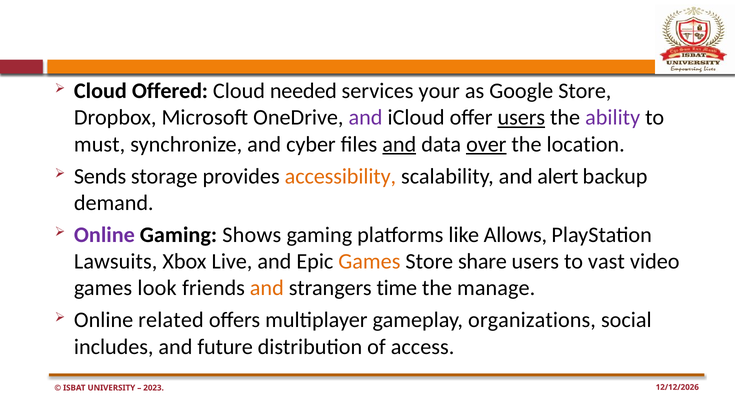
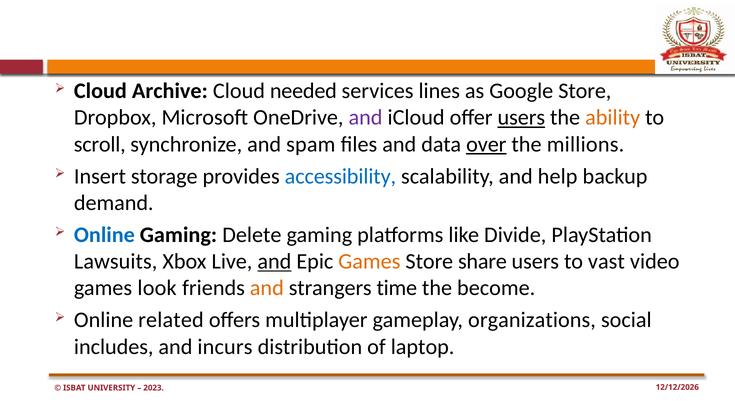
Offered: Offered -> Archive (170, 91)
your: your -> lines (439, 91)
ability colour: purple -> orange (613, 118)
must: must -> scroll (100, 144)
cyber: cyber -> spam (311, 144)
and underline: present -> none (399, 144)
location: location -> millions (586, 144)
Sends: Sends -> Insert (100, 176)
accessibility colour: orange -> blue (340, 176)
alert: alert -> help (558, 176)
Online colour: purple -> blue (104, 235)
Shows: Shows -> Delete (252, 235)
Allows: Allows -> Divide (515, 235)
and underline: none -> present (274, 262)
manage: manage -> become (496, 288)
future: future -> incurs (225, 347)
access: access -> laptop (423, 347)
